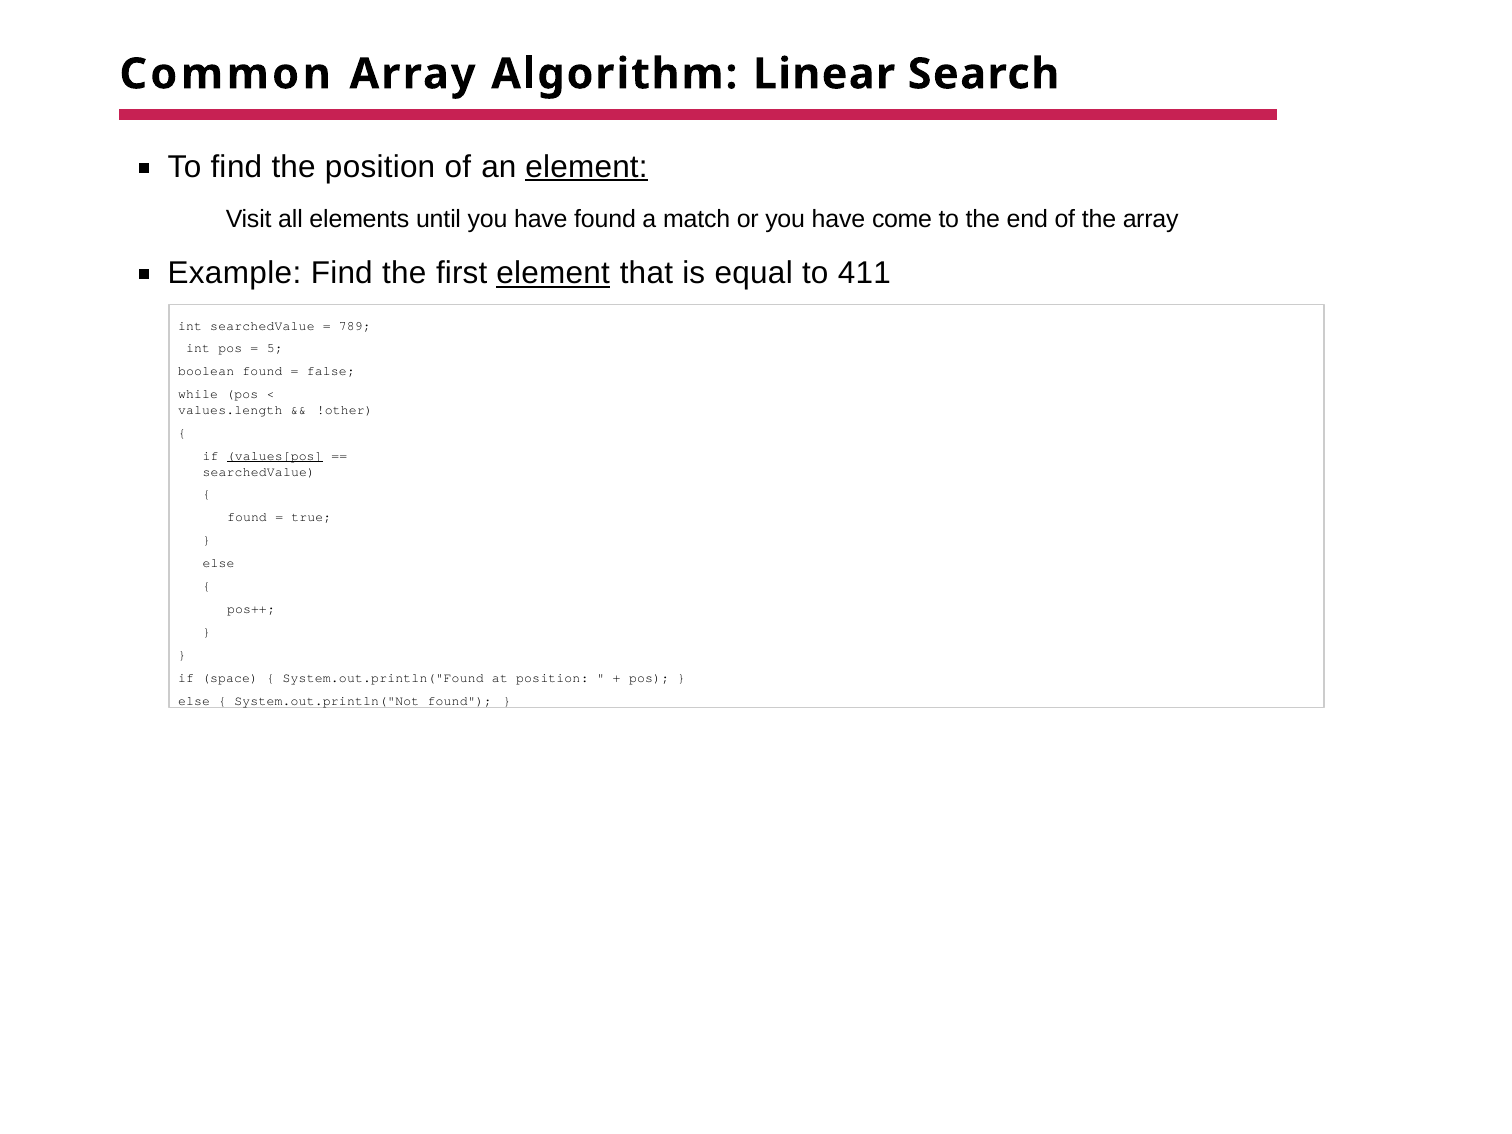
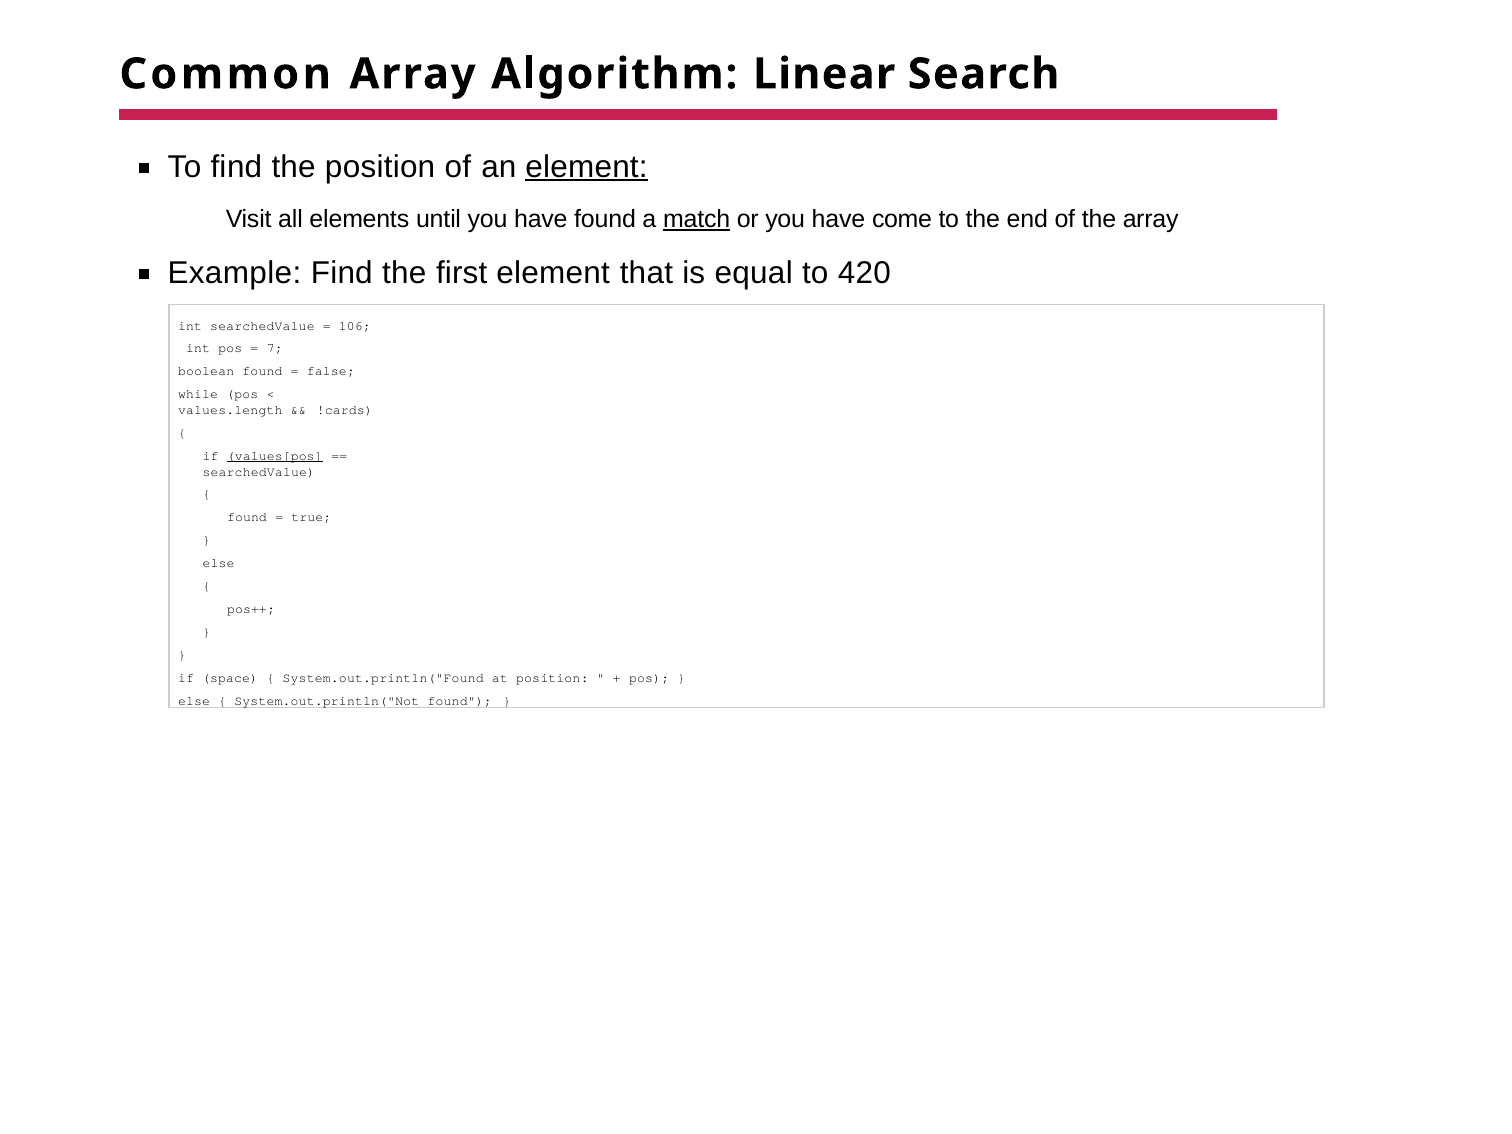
match underline: none -> present (697, 219)
element underline: present -> none (553, 273)
411: 411 -> 420 (864, 273)
789: 789 -> 106 (355, 326)
5: 5 -> 7 (275, 349)
!other: !other -> !cards (345, 410)
